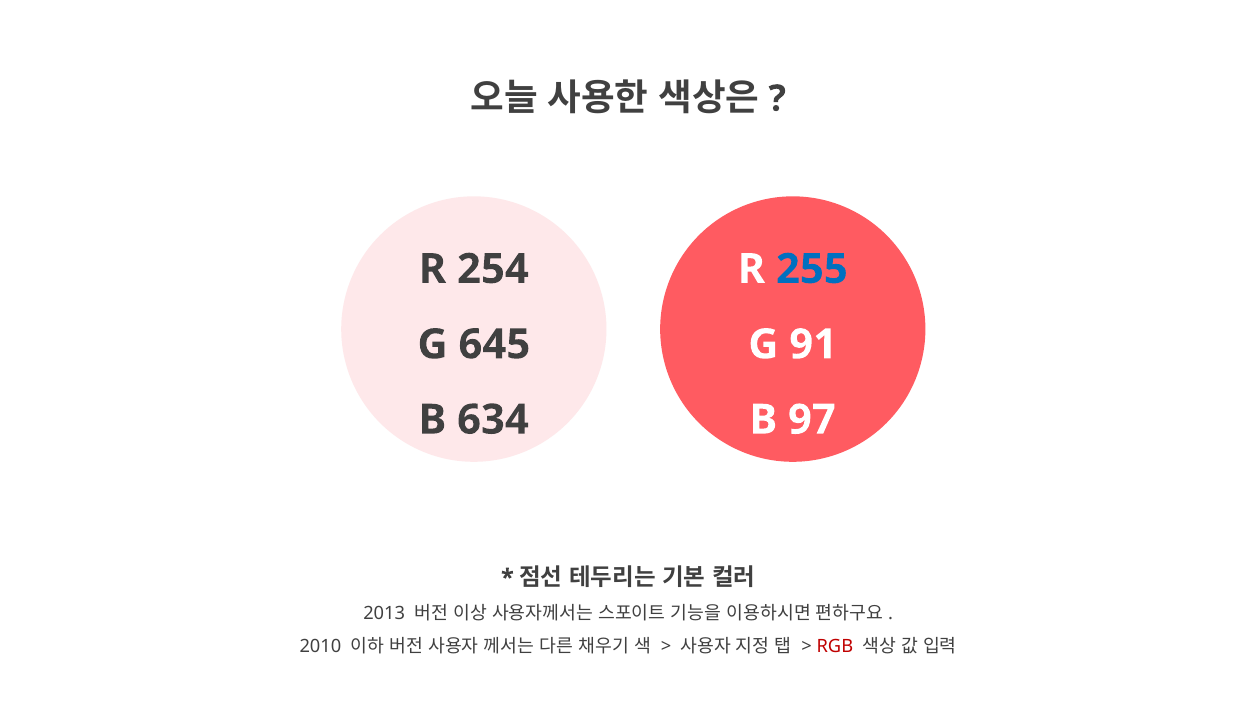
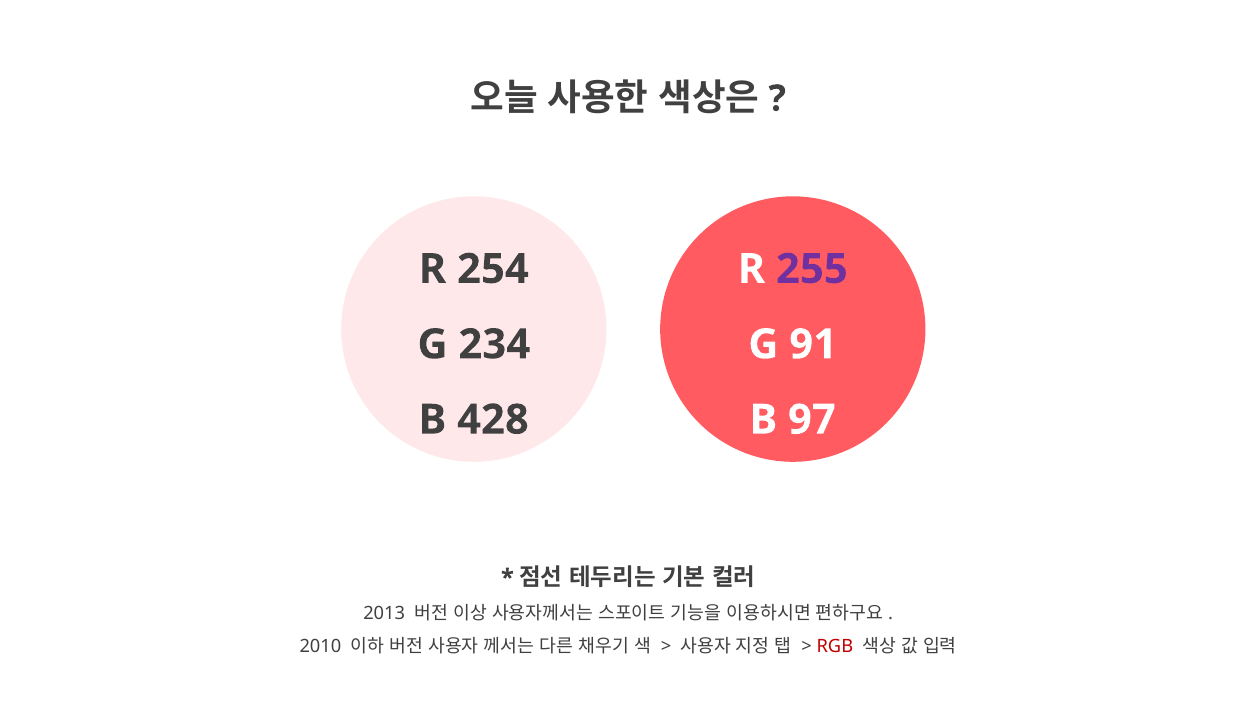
255 colour: blue -> purple (812, 269)
645: 645 -> 234 (494, 344)
634: 634 -> 428 (493, 419)
